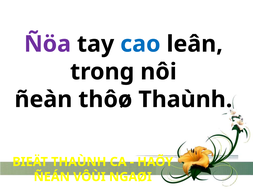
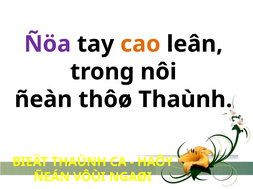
cao colour: blue -> orange (140, 44)
